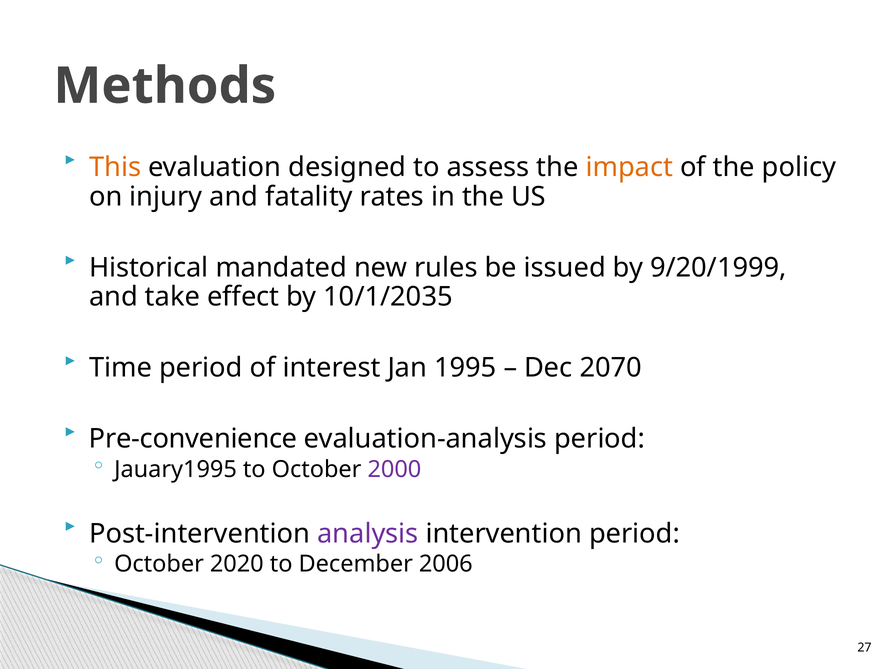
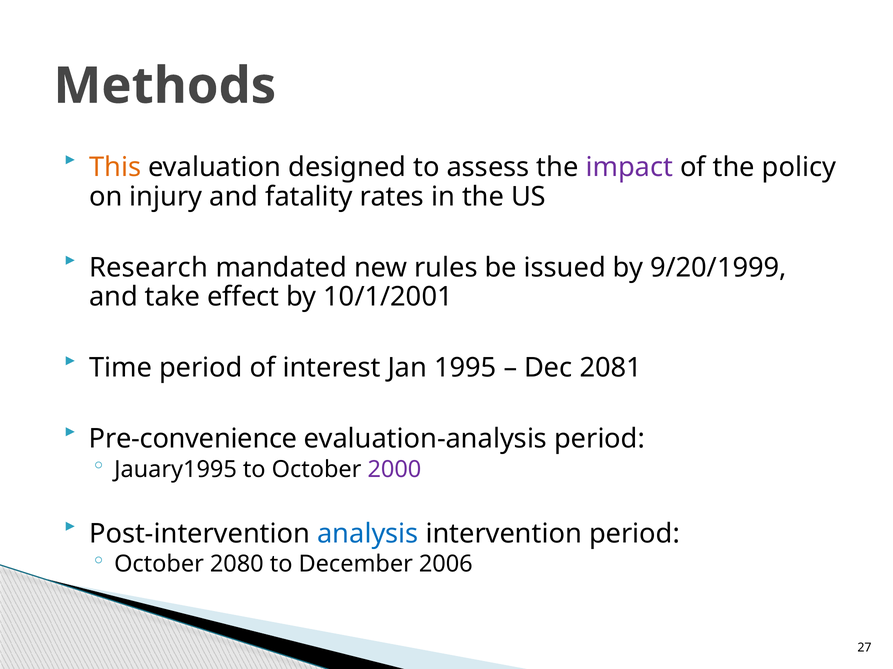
impact colour: orange -> purple (629, 167)
Historical: Historical -> Research (149, 268)
10/1/2035: 10/1/2035 -> 10/1/2001 (388, 297)
2070: 2070 -> 2081 (611, 368)
analysis colour: purple -> blue (368, 534)
2020: 2020 -> 2080 (237, 565)
